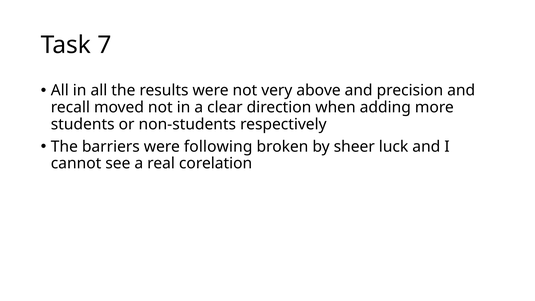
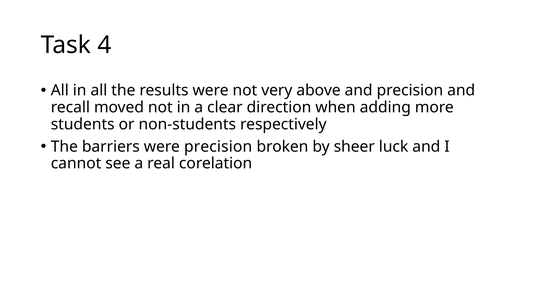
7: 7 -> 4 (104, 45)
were following: following -> precision (218, 147)
